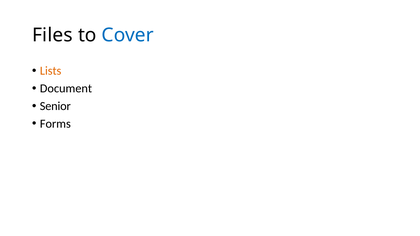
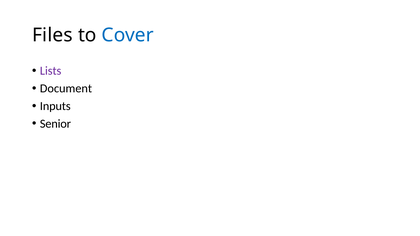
Lists colour: orange -> purple (51, 71)
Senior: Senior -> Inputs (55, 106)
Forms: Forms -> Senior (55, 124)
